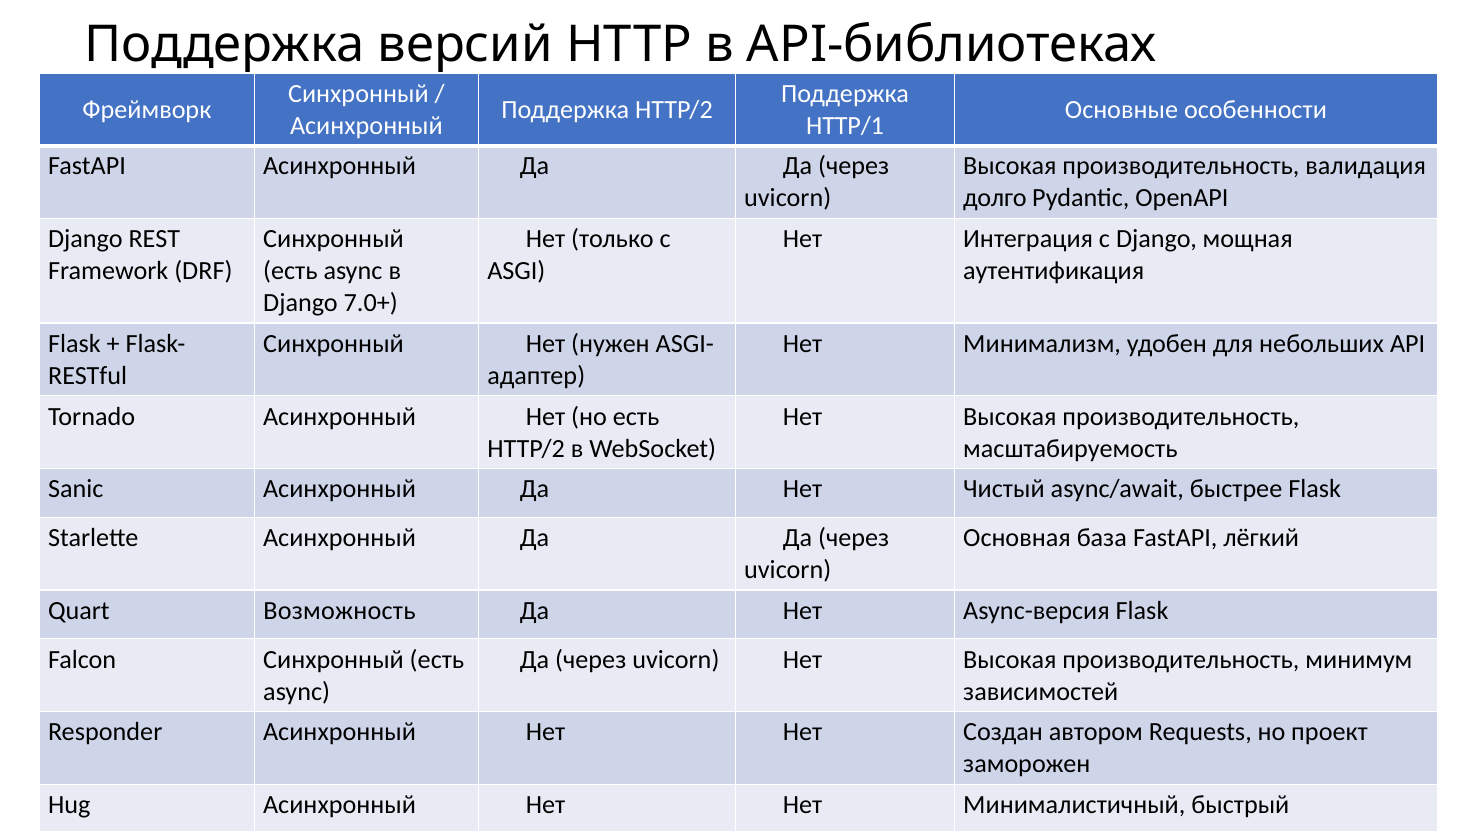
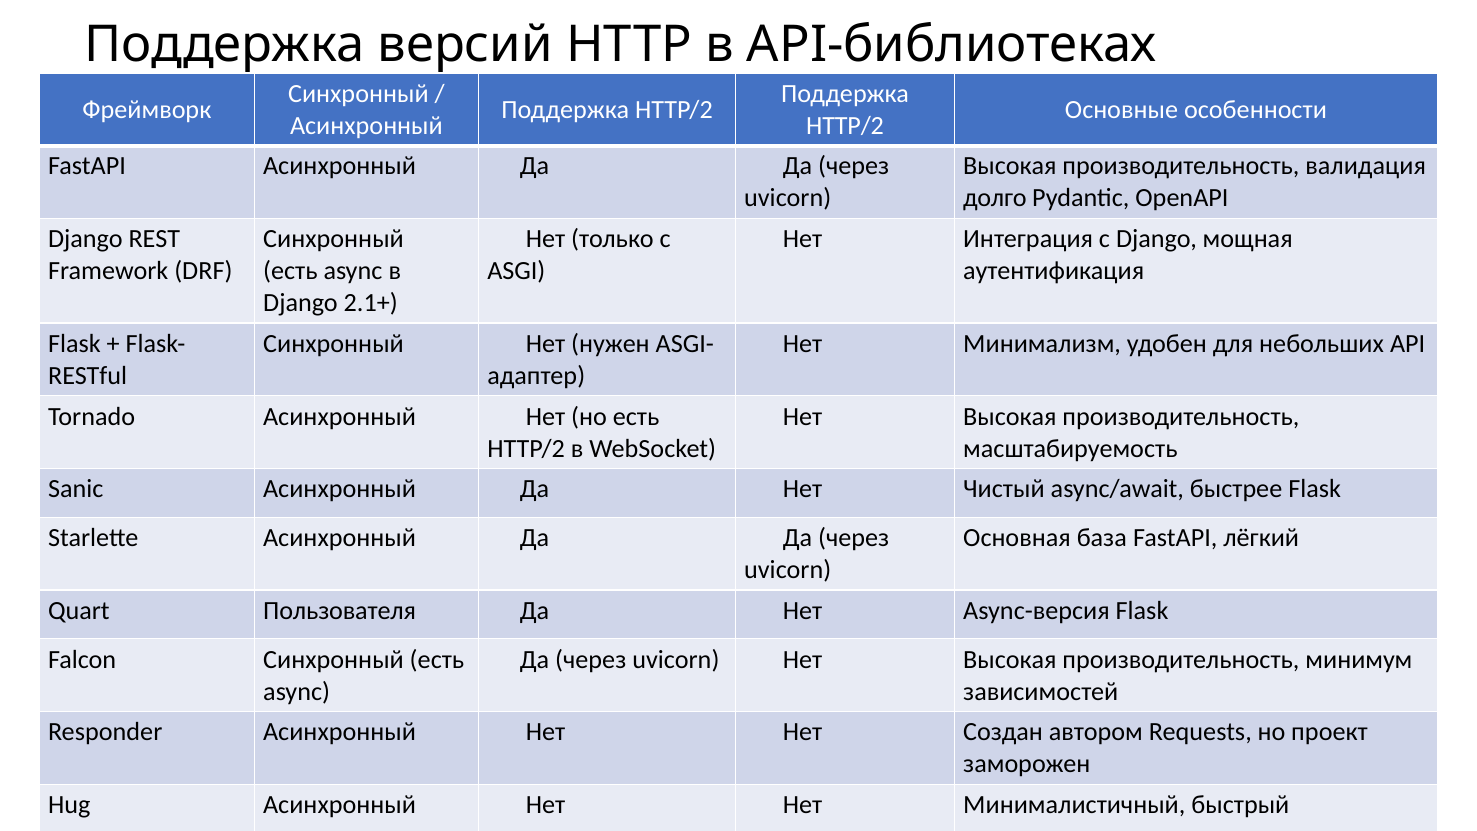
HTTP/1: HTTP/1 -> HTTP/2 (845, 126)
7.0+: 7.0+ -> 2.1+ (371, 303)
Возможность: Возможность -> Пользователя (340, 611)
